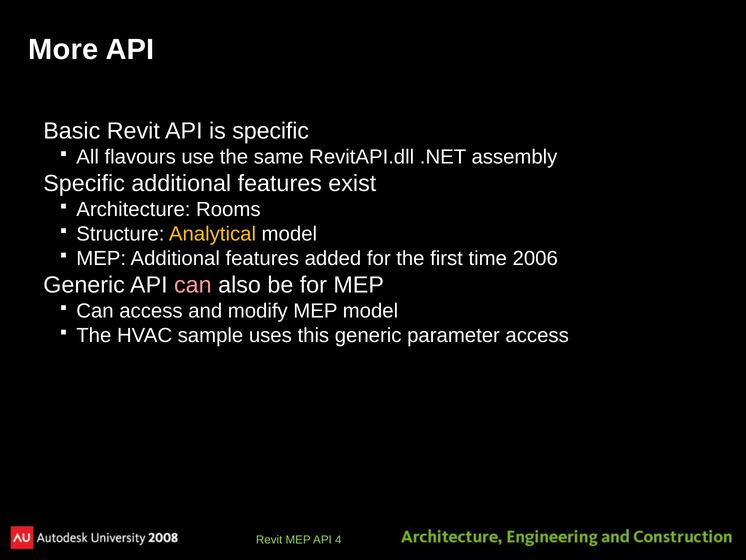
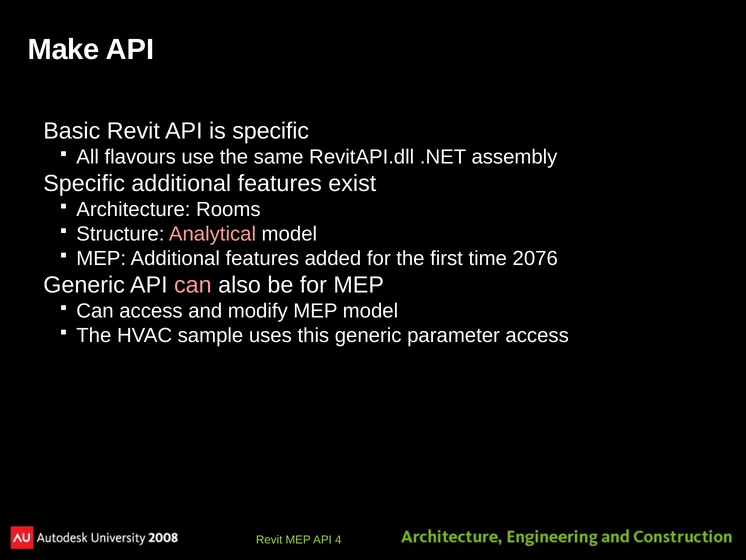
More: More -> Make (64, 50)
Analytical colour: yellow -> pink (213, 234)
2006: 2006 -> 2076 (535, 258)
